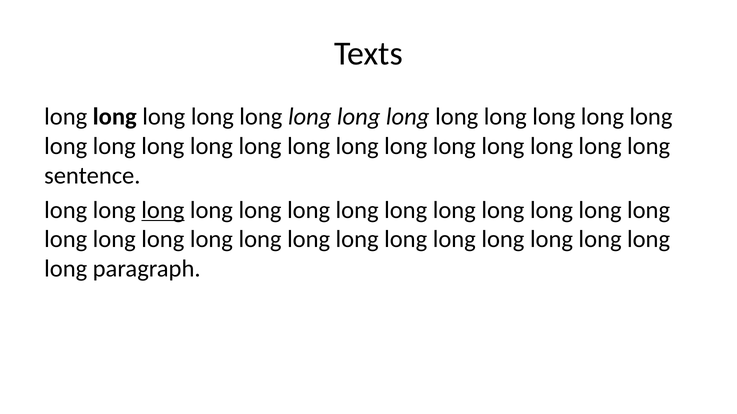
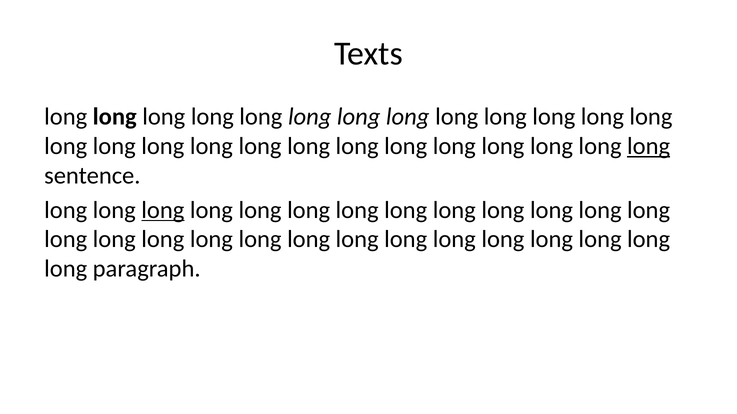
long underline: none -> present (649, 146)
